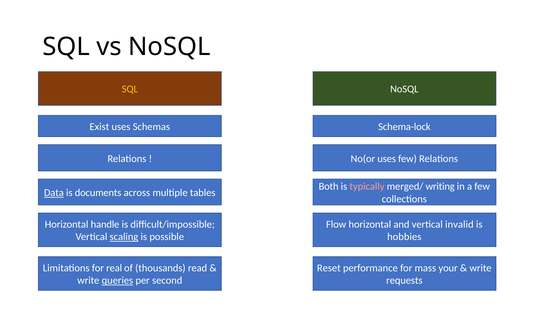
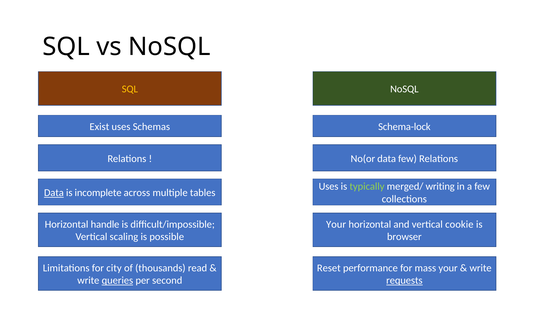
No(or uses: uses -> data (387, 159)
Both: Both -> Uses (329, 187)
typically colour: pink -> light green (367, 187)
documents: documents -> incomplete (98, 193)
Flow: Flow -> Your (336, 225)
invalid: invalid -> cookie (459, 225)
scaling underline: present -> none (124, 237)
hobbies: hobbies -> browser (404, 237)
real: real -> city (114, 268)
requests underline: none -> present (404, 281)
